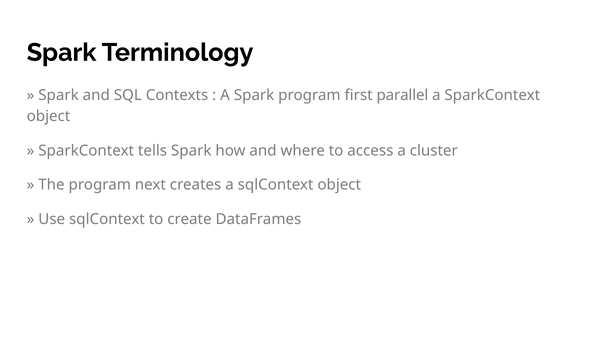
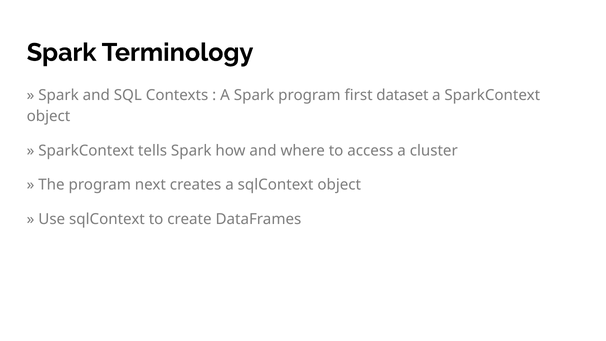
parallel: parallel -> dataset (402, 95)
